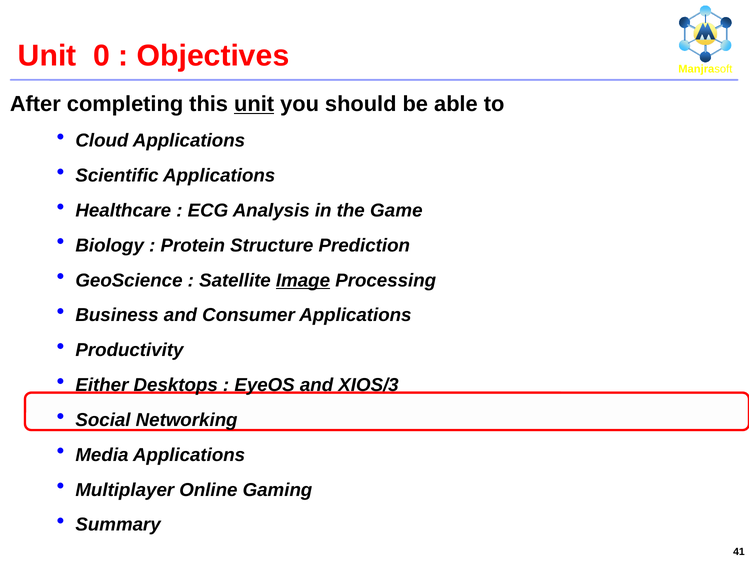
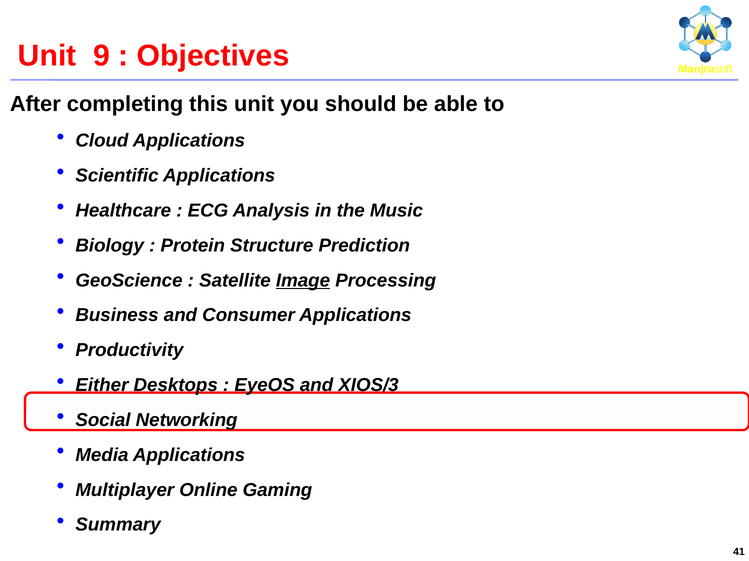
0: 0 -> 9 (102, 56)
unit underline: present -> none (254, 104)
Game: Game -> Music (396, 211)
